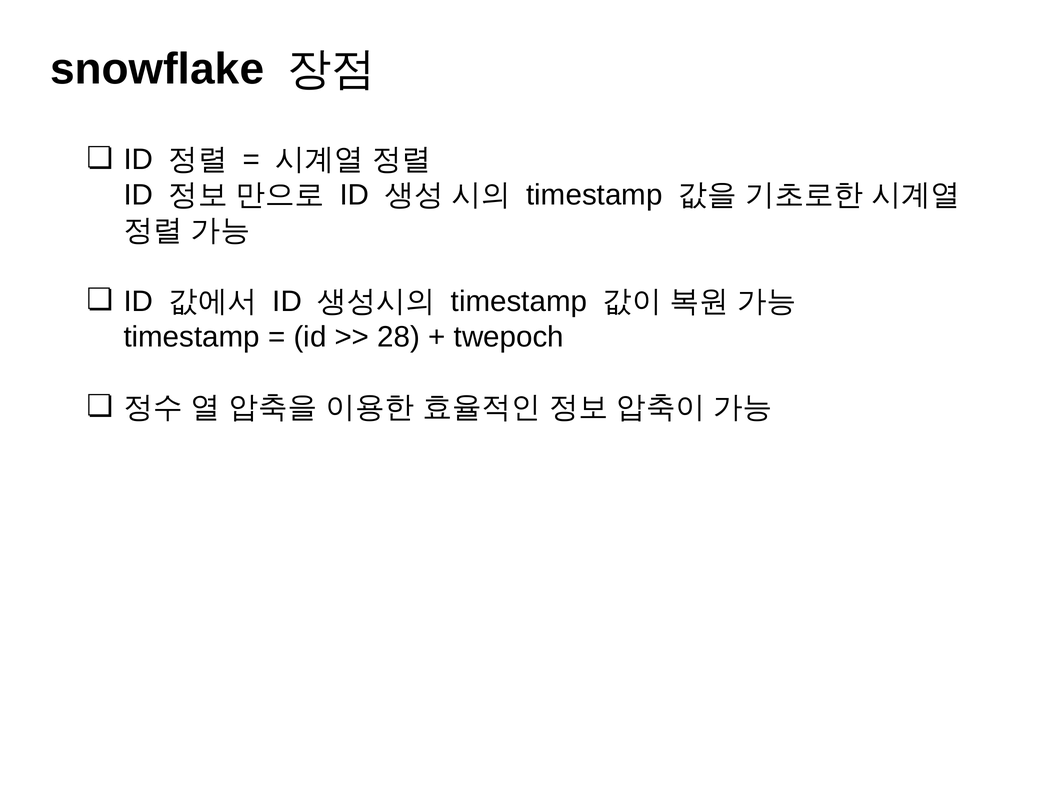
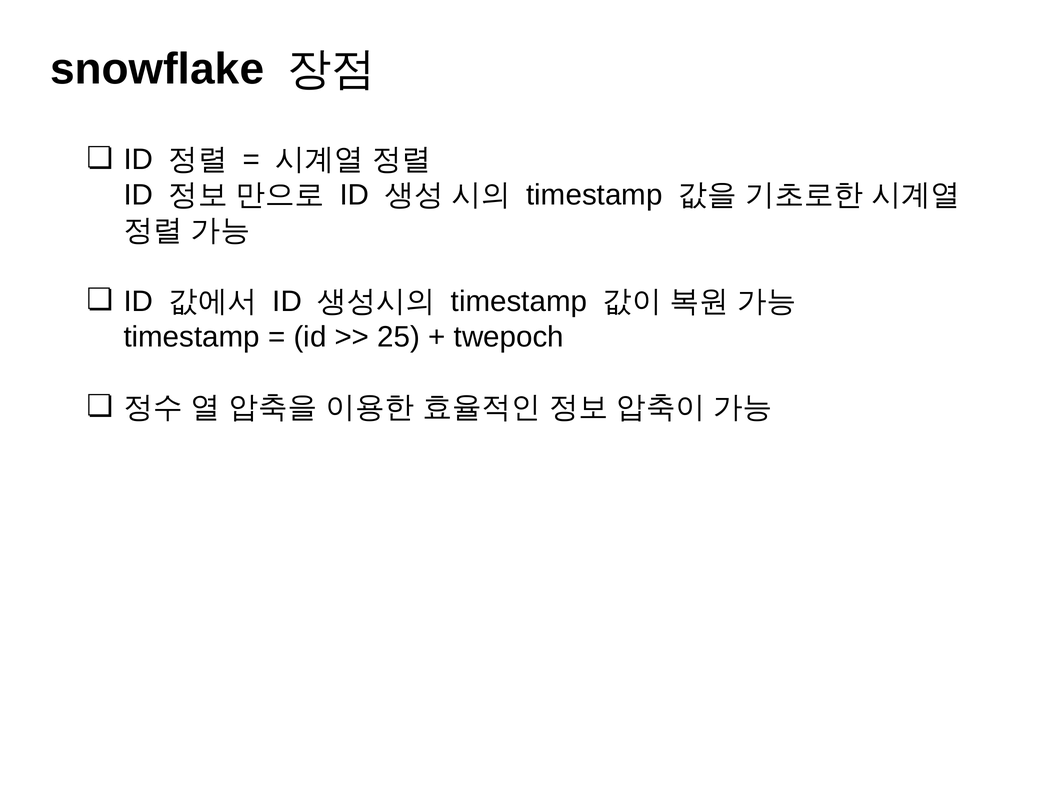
28: 28 -> 25 (399, 337)
